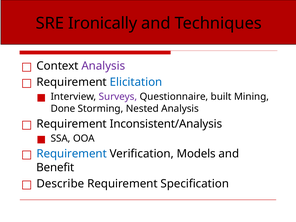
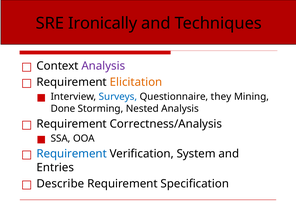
Elicitation colour: blue -> orange (136, 82)
Surveys colour: purple -> blue (118, 97)
built: built -> they (221, 97)
Inconsistent/Analysis: Inconsistent/Analysis -> Correctness/Analysis (166, 124)
Models: Models -> System (196, 154)
Benefit: Benefit -> Entries (55, 168)
